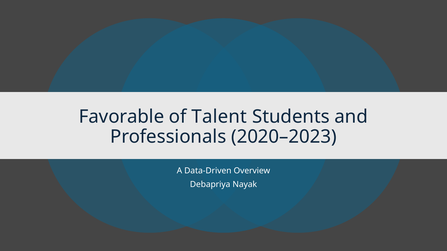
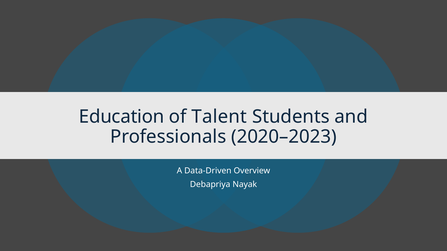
Favorable: Favorable -> Education (122, 117)
